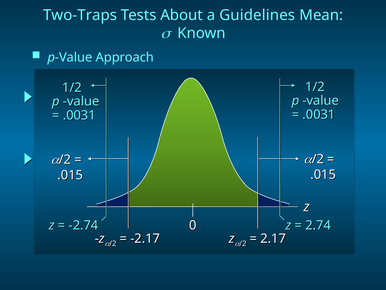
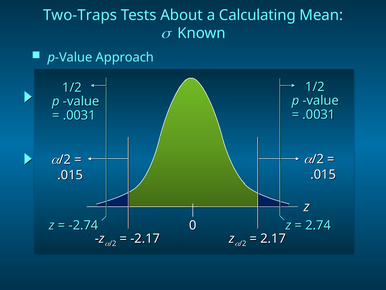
Guidelines: Guidelines -> Calculating (257, 15)
